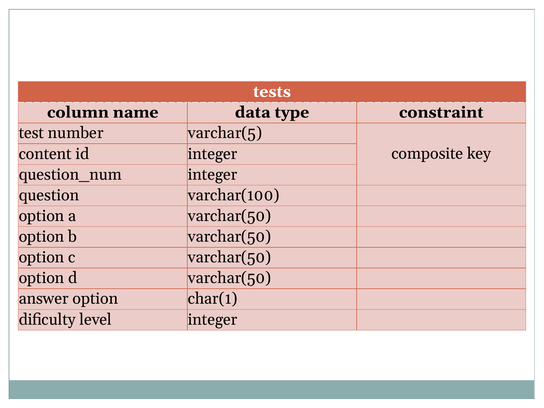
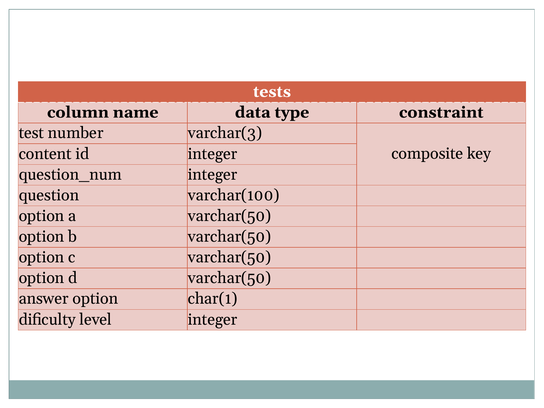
varchar(5: varchar(5 -> varchar(3 (225, 133)
